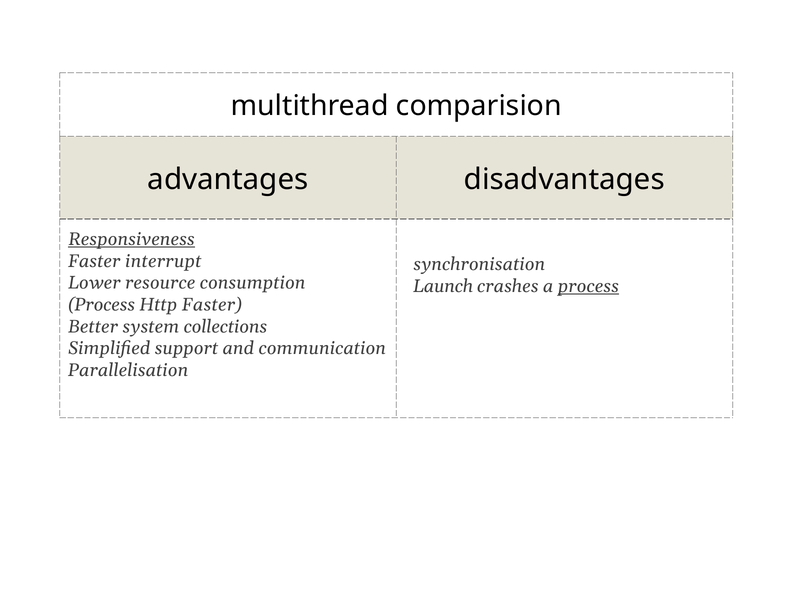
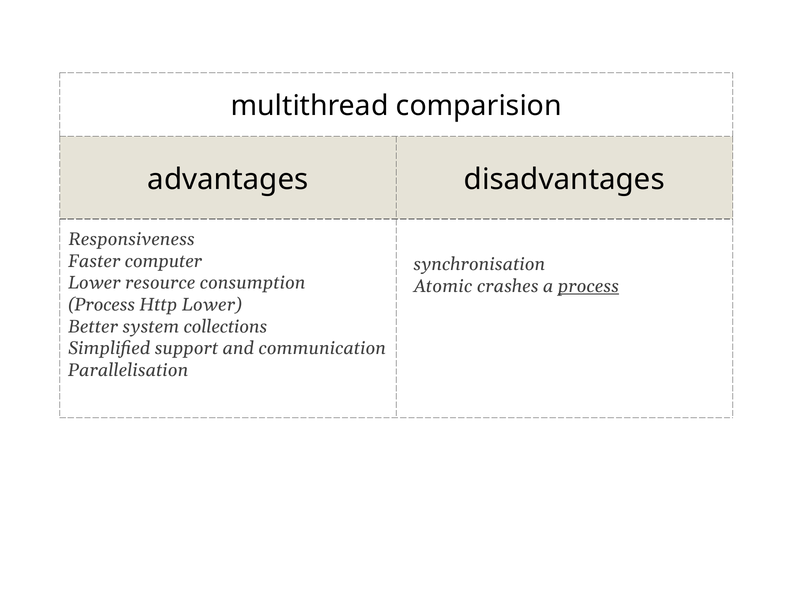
Responsiveness underline: present -> none (131, 240)
interrupt: interrupt -> computer (163, 261)
Launch: Launch -> Atomic (443, 287)
Http Faster: Faster -> Lower (212, 305)
